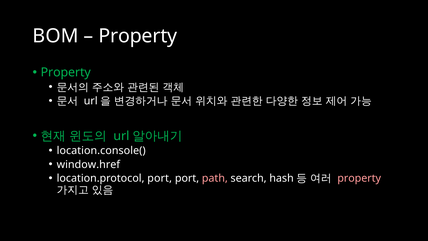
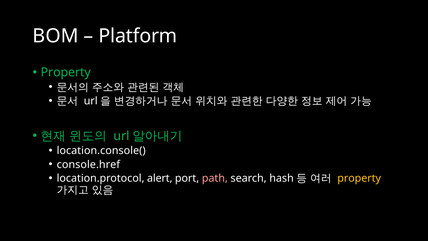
Property: Property -> Platform (138, 36)
window.href: window.href -> console.href (88, 164)
location.protocol port: port -> alert (160, 178)
property colour: pink -> yellow (359, 178)
